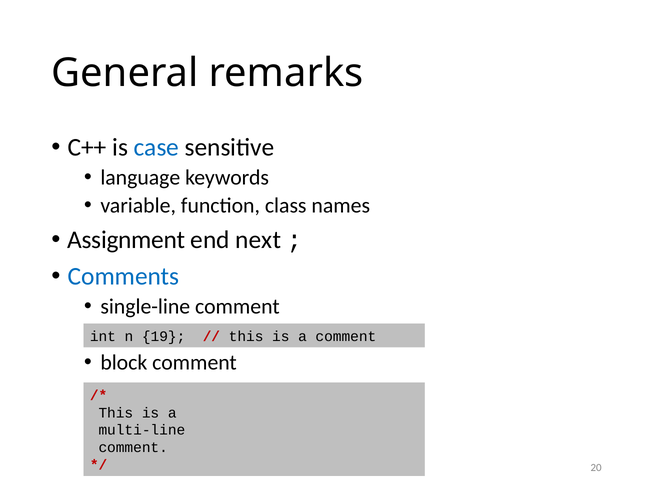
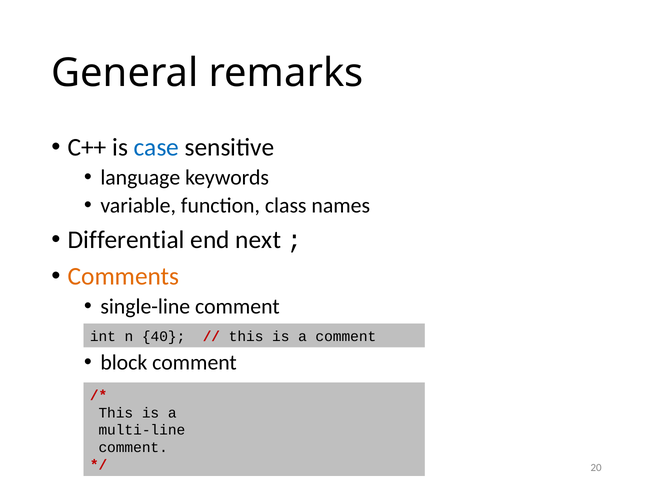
Assignment: Assignment -> Differential (126, 240)
Comments colour: blue -> orange (123, 276)
19: 19 -> 40 (164, 336)
